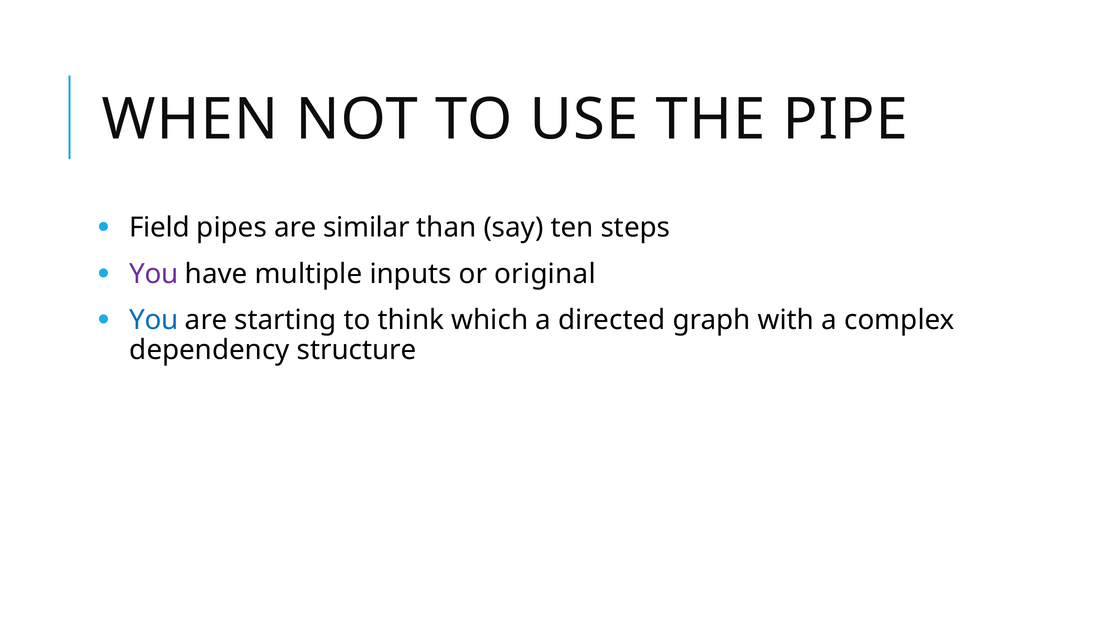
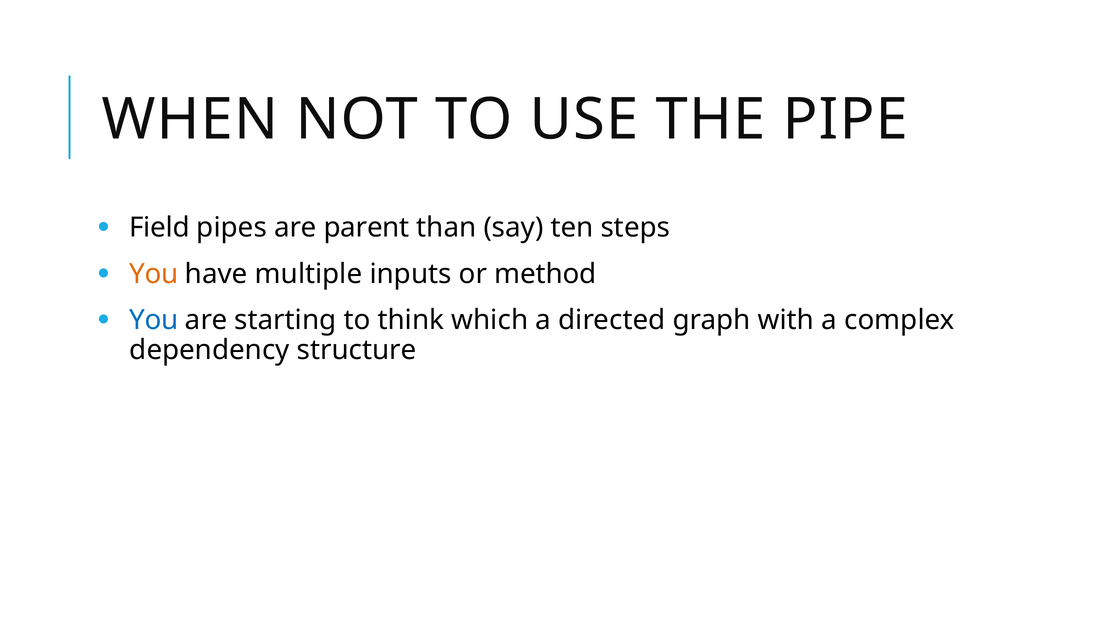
similar: similar -> parent (367, 228)
You colour: purple -> orange (154, 274)
original: original -> method (545, 274)
